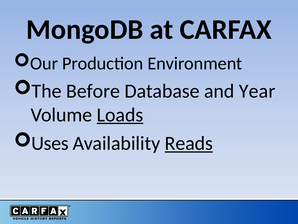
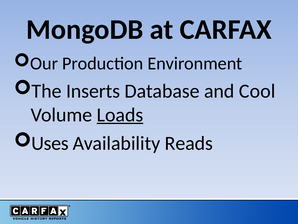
Before: Before -> Inserts (93, 91)
Year: Year -> Cool (257, 91)
Reads underline: present -> none (189, 143)
